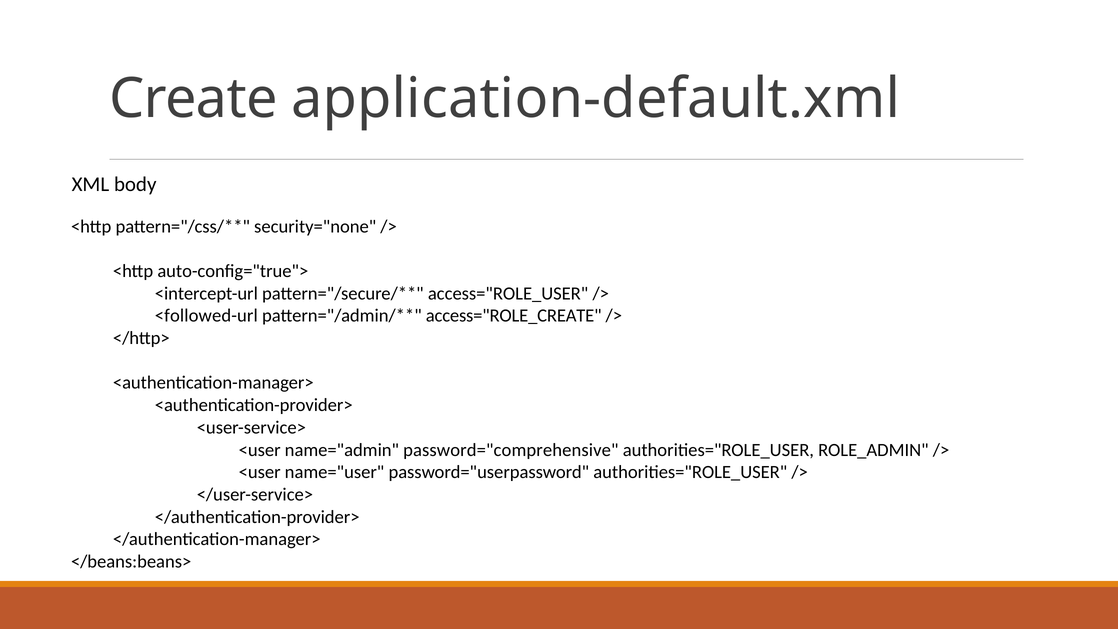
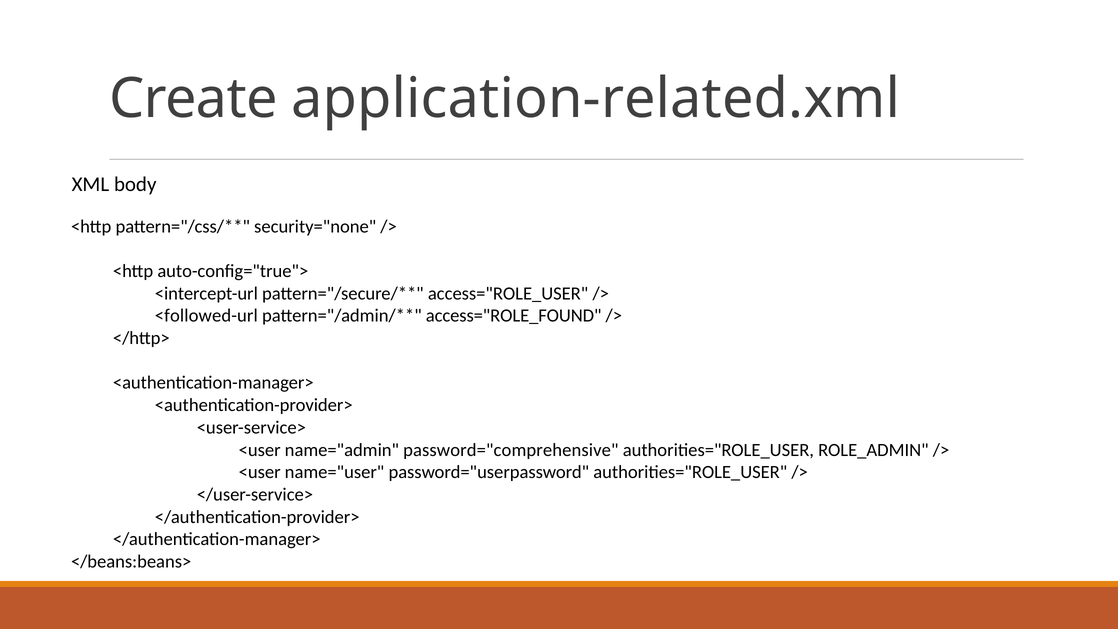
application-default.xml: application-default.xml -> application-related.xml (596, 99)
access="ROLE_CREATE: access="ROLE_CREATE -> access="ROLE_FOUND (514, 316)
